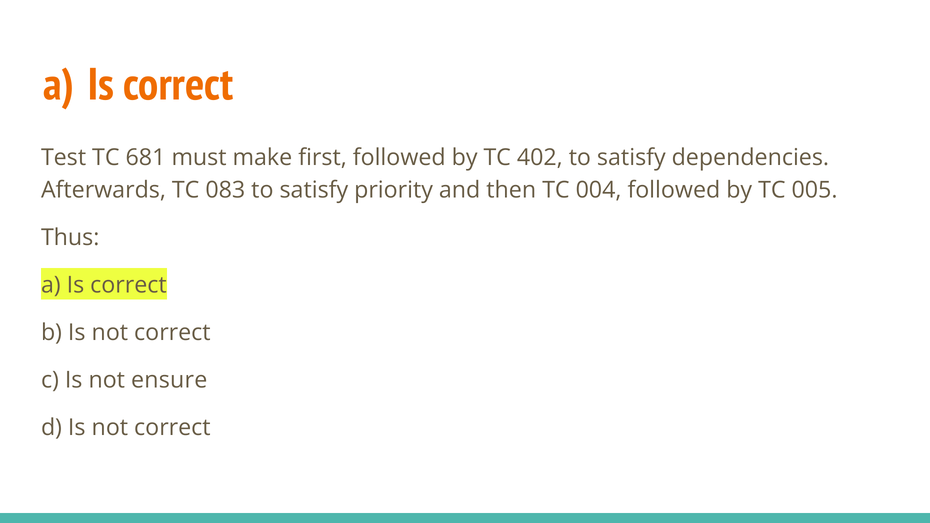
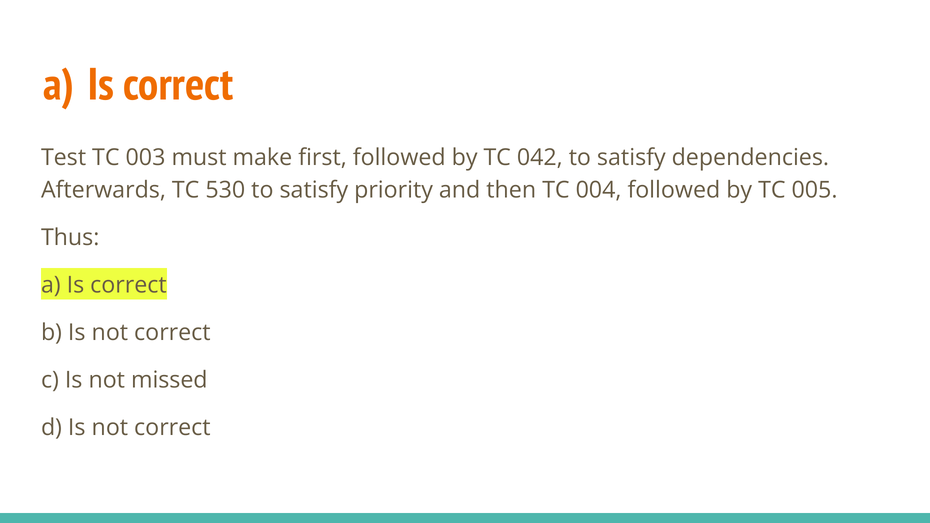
681: 681 -> 003 (145, 158)
402: 402 -> 042 (540, 158)
083: 083 -> 530 (225, 190)
ensure: ensure -> missed (169, 380)
